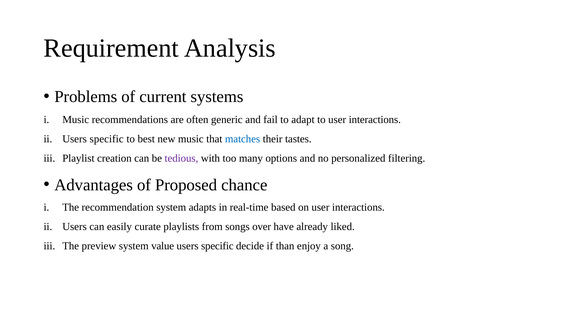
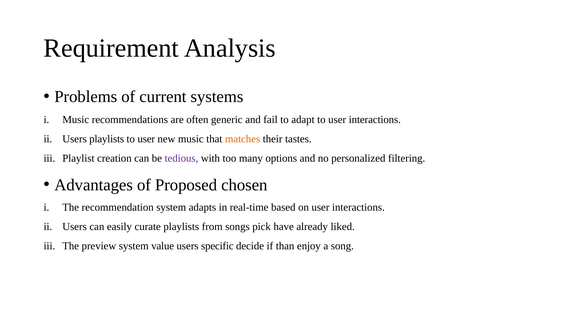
specific: specific -> playlists (107, 139)
best: best -> user (146, 139)
matches colour: blue -> orange (243, 139)
chance: chance -> chosen (244, 185)
over: over -> pick (262, 227)
